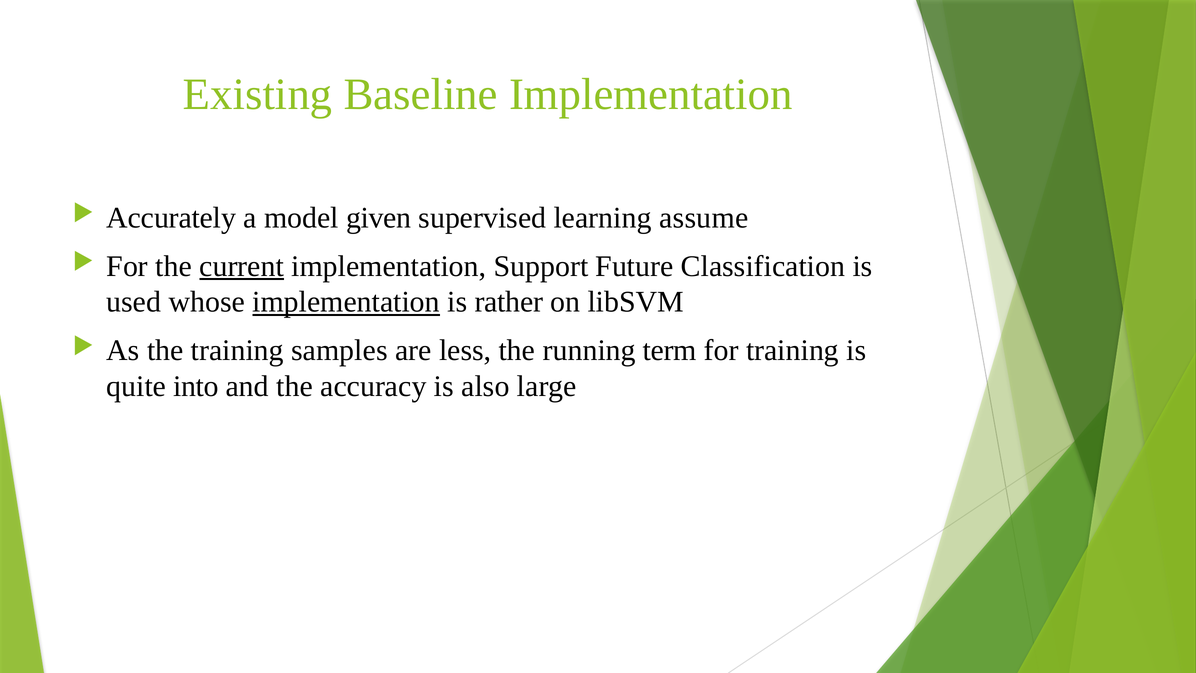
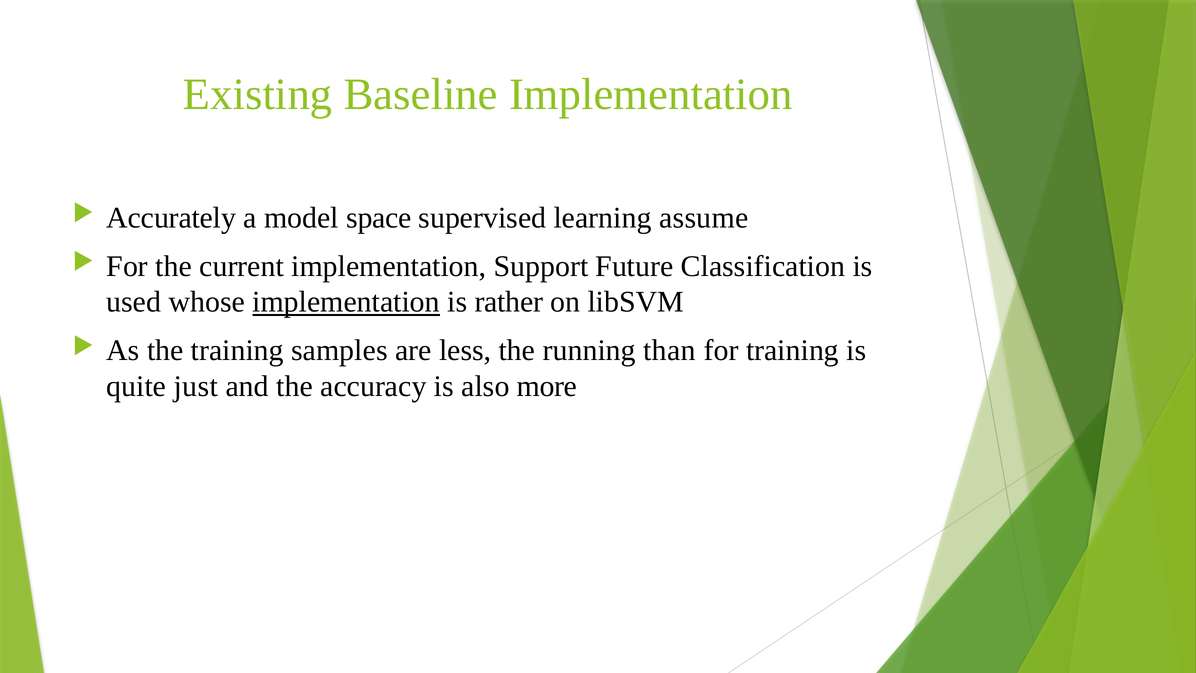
given: given -> space (379, 218)
current underline: present -> none (242, 266)
term: term -> than (670, 350)
into: into -> just (196, 386)
large: large -> more (547, 386)
